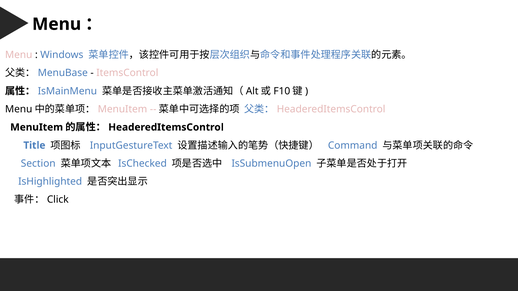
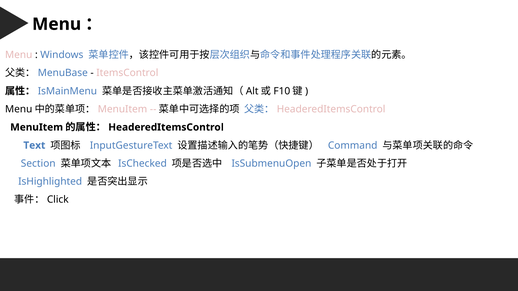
Title: Title -> Text (34, 146)
